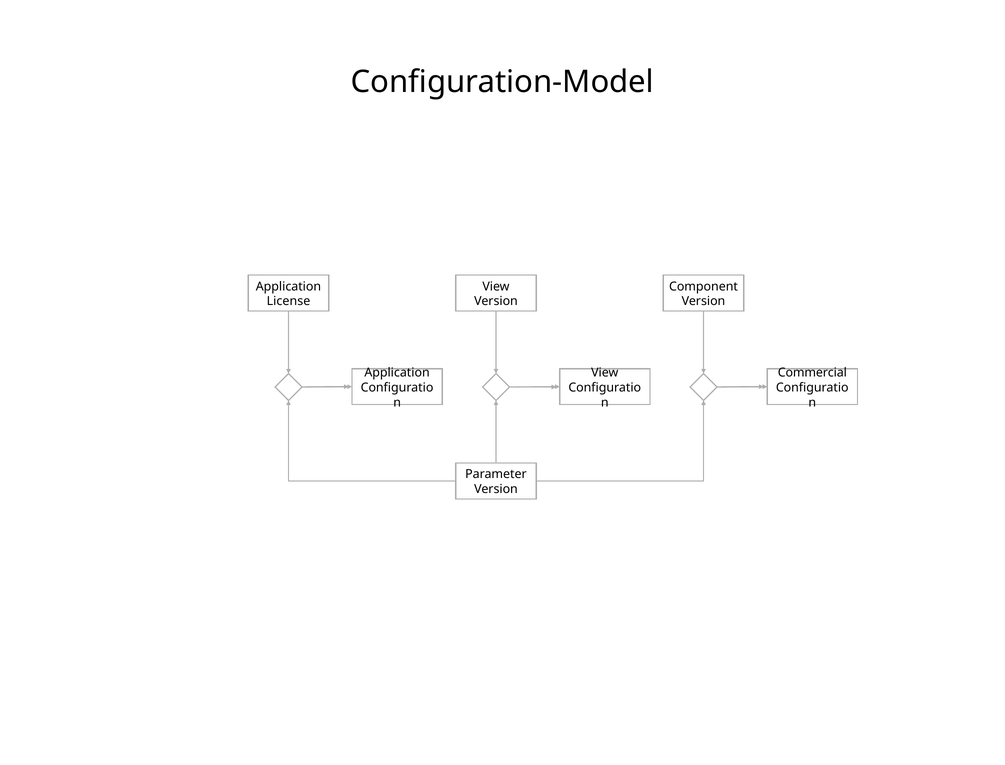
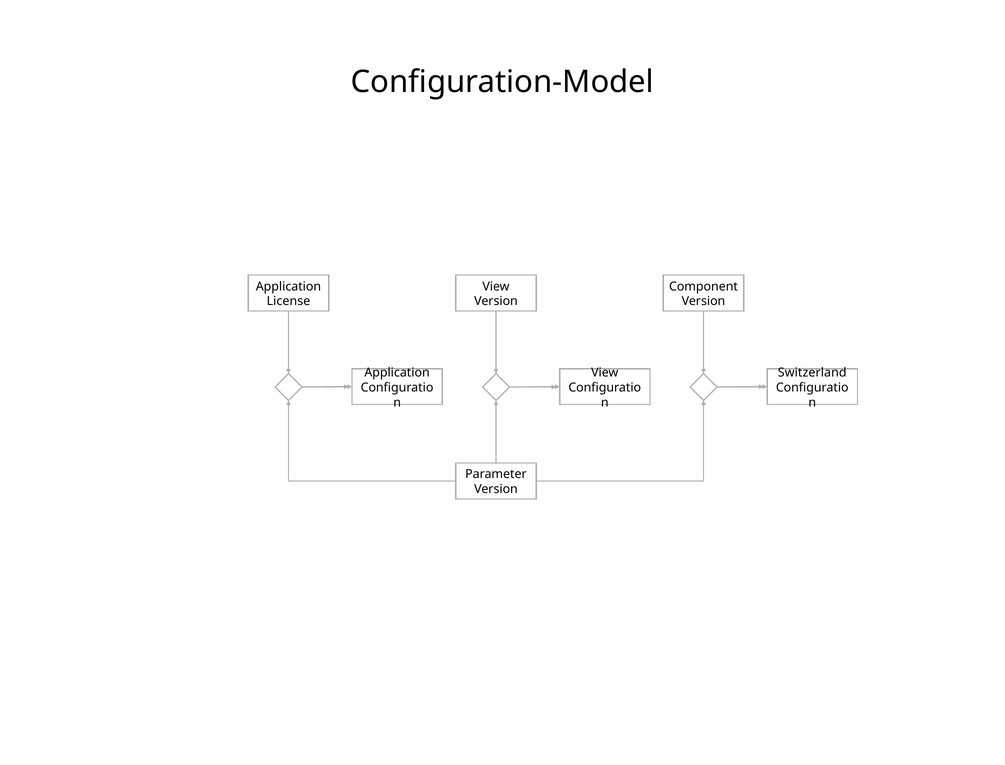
Commercial: Commercial -> Switzerland (812, 372)
